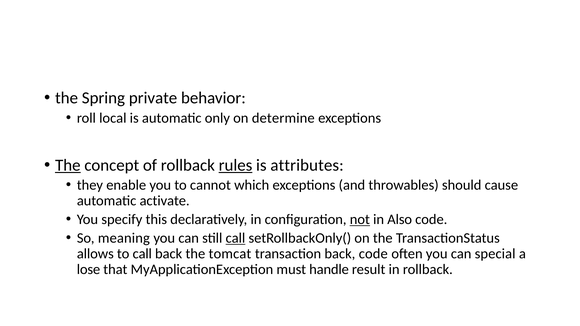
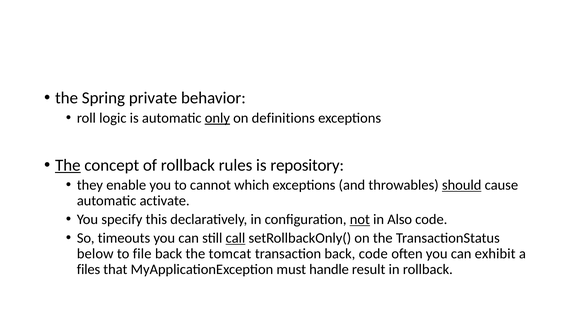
local: local -> logic (113, 118)
only underline: none -> present (217, 118)
determine: determine -> definitions (283, 118)
rules underline: present -> none (235, 165)
attributes: attributes -> repository (307, 165)
should underline: none -> present (462, 185)
meaning: meaning -> timeouts (124, 238)
allows: allows -> below (95, 254)
to call: call -> file (142, 254)
special: special -> exhibit (495, 254)
lose: lose -> files (88, 270)
